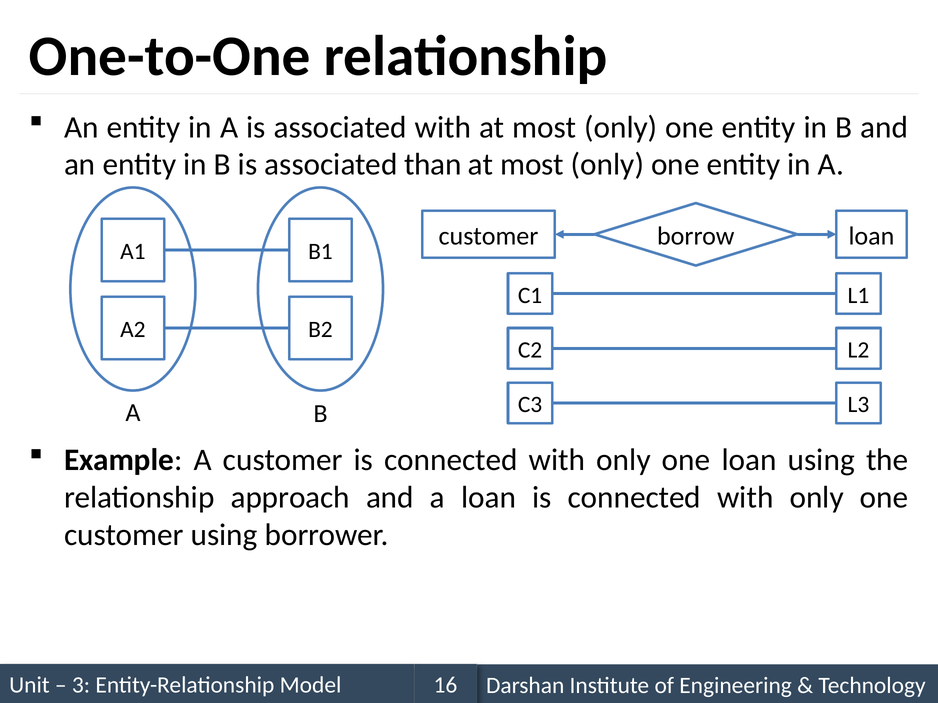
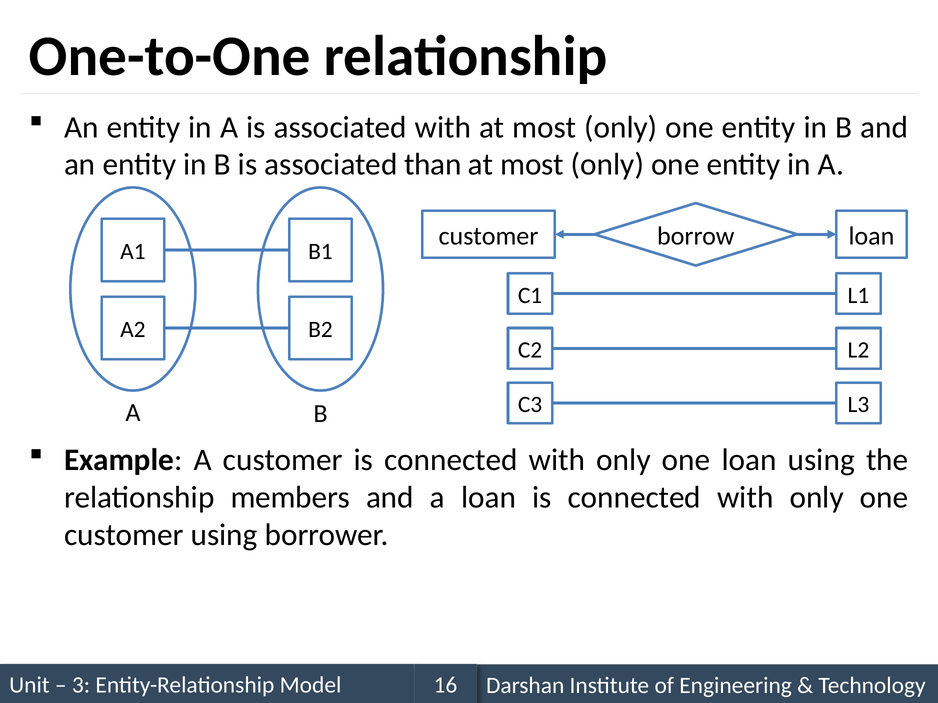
approach: approach -> members (290, 498)
